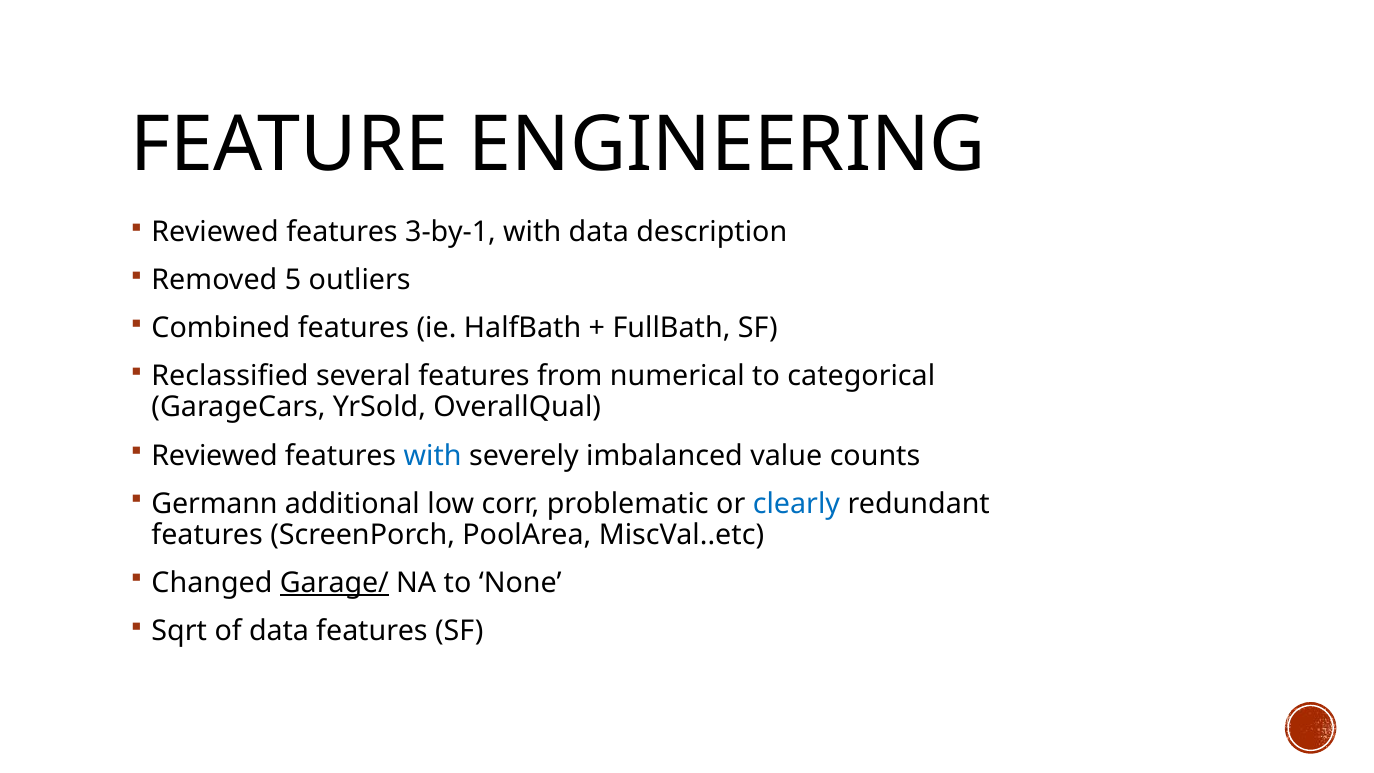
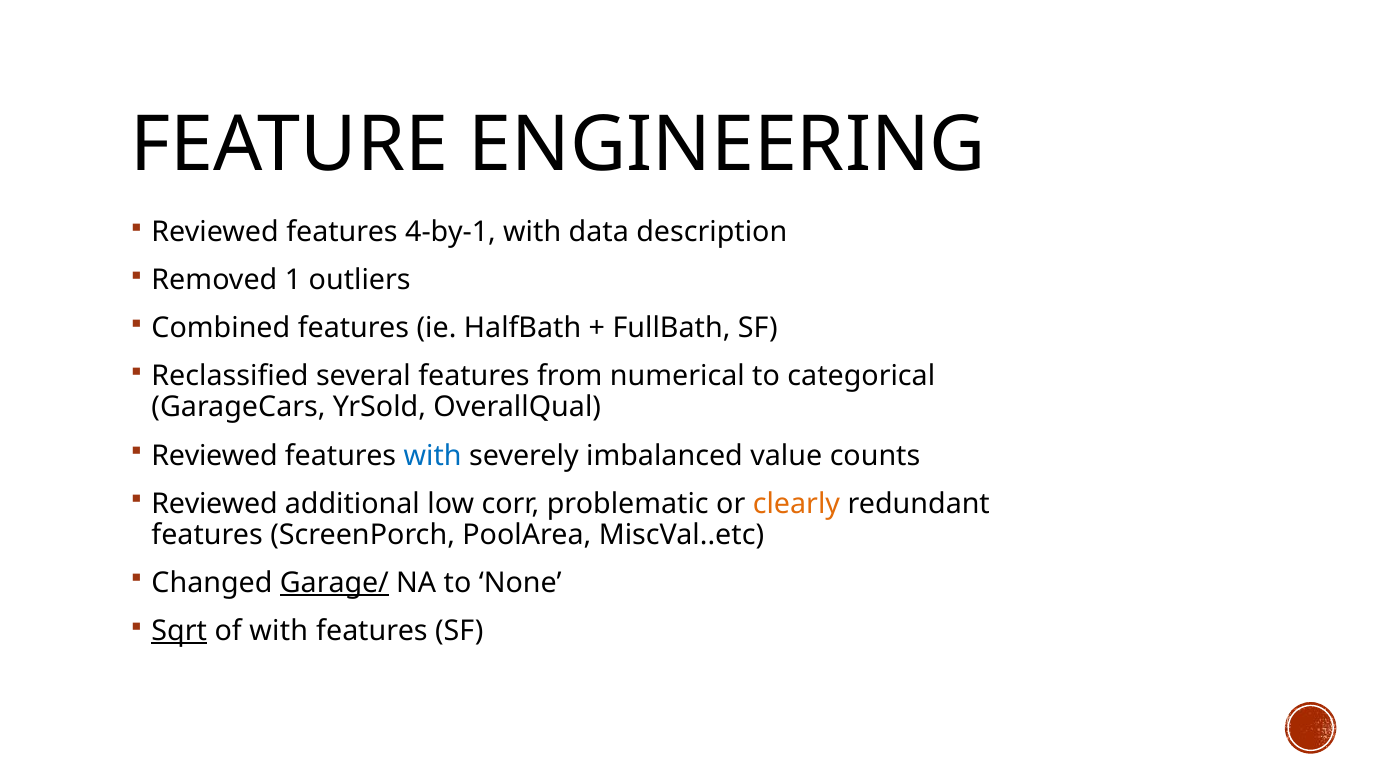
3-by-1: 3-by-1 -> 4-by-1 (451, 232)
5: 5 -> 1 (293, 280)
Germann: Germann -> Reviewed (215, 504)
clearly colour: blue -> orange (796, 504)
Sqrt underline: none -> present (179, 631)
of data: data -> with (279, 631)
